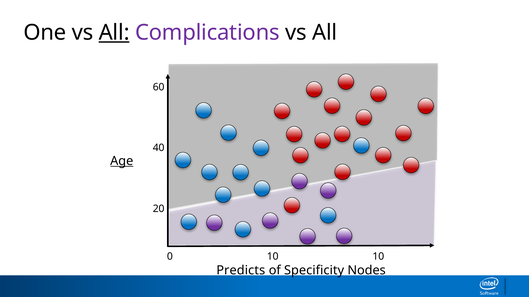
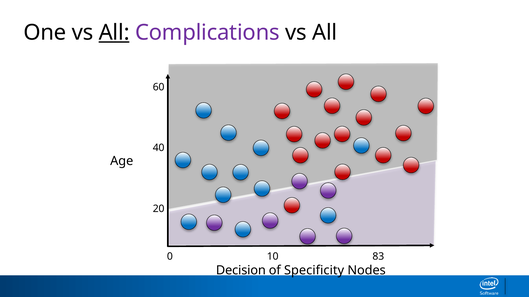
Age underline: present -> none (122, 161)
10 10: 10 -> 83 (378, 257)
Predicts: Predicts -> Decision (241, 271)
